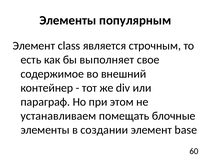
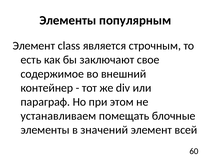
выполняет: выполняет -> заключают (107, 60)
создании: создании -> значений (104, 130)
base: base -> всей (186, 130)
